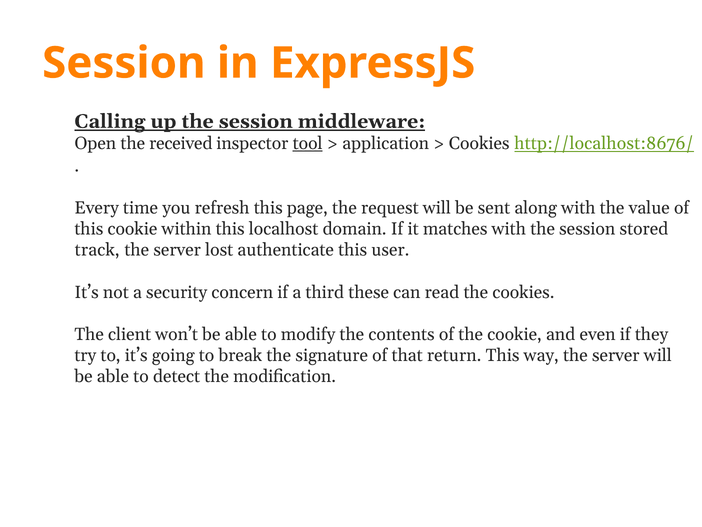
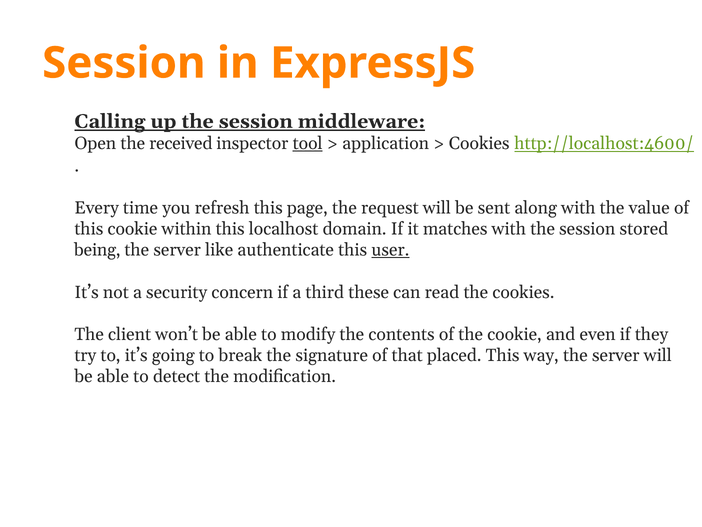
http://localhost:8676/: http://localhost:8676/ -> http://localhost:4600/ (604, 143)
track: track -> being (97, 250)
lost: lost -> like (219, 250)
user underline: none -> present (390, 250)
return: return -> placed (454, 355)
